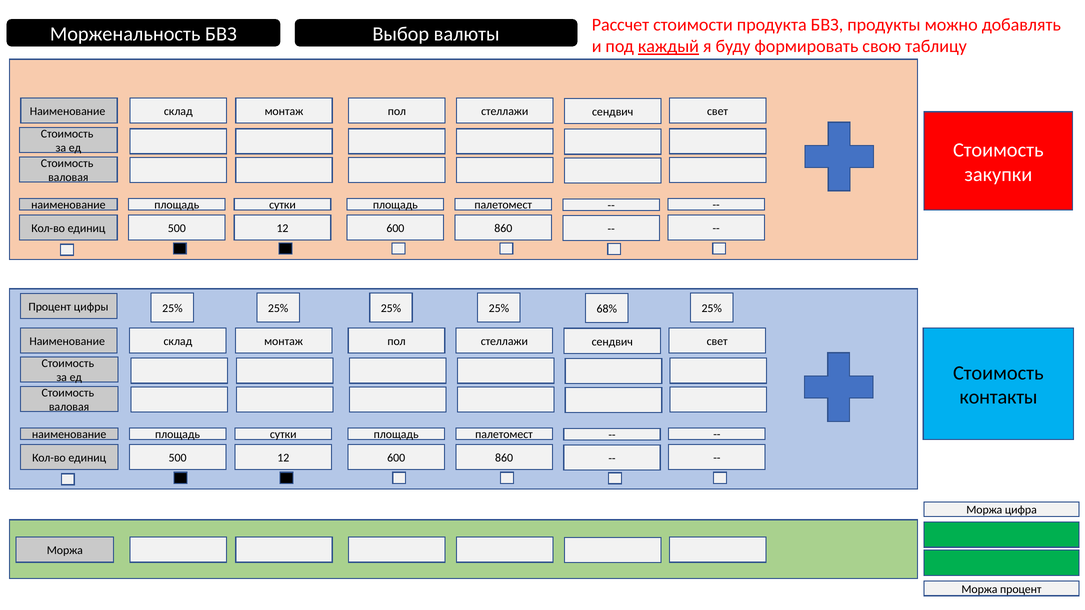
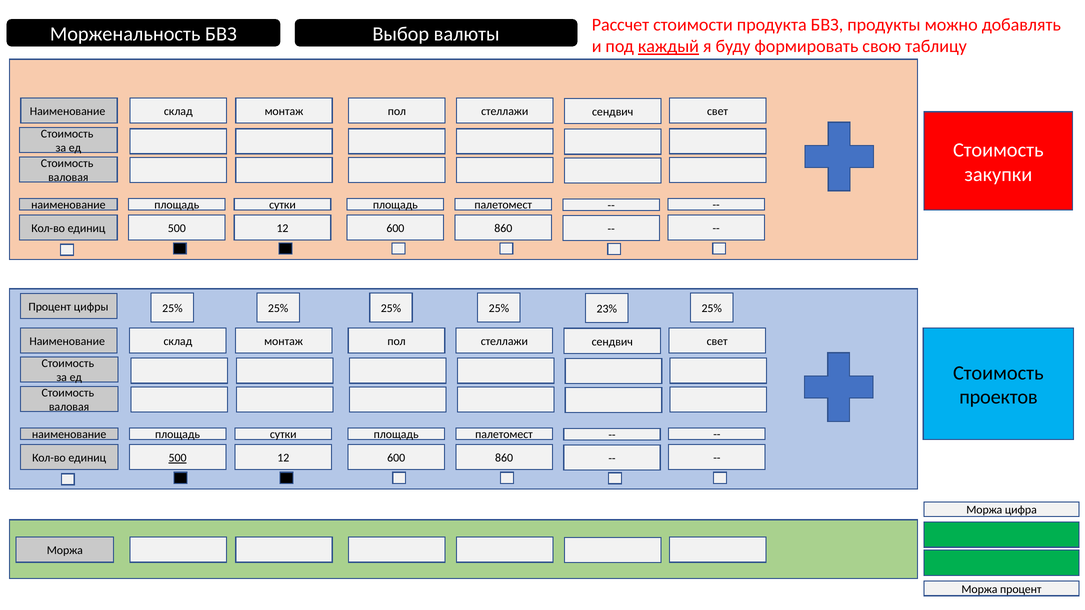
68%: 68% -> 23% (607, 309)
контакты: контакты -> проектов (998, 397)
500 underline: none -> present (178, 458)
